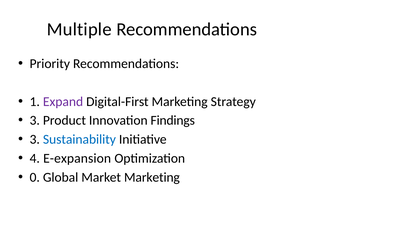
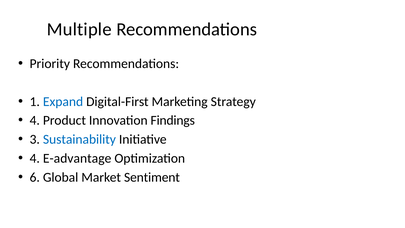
Expand colour: purple -> blue (63, 102)
3: 3 -> 4 (35, 120)
E-expansion: E-expansion -> E-advantage (77, 158)
0: 0 -> 6 (35, 177)
Market Marketing: Marketing -> Sentiment (152, 177)
